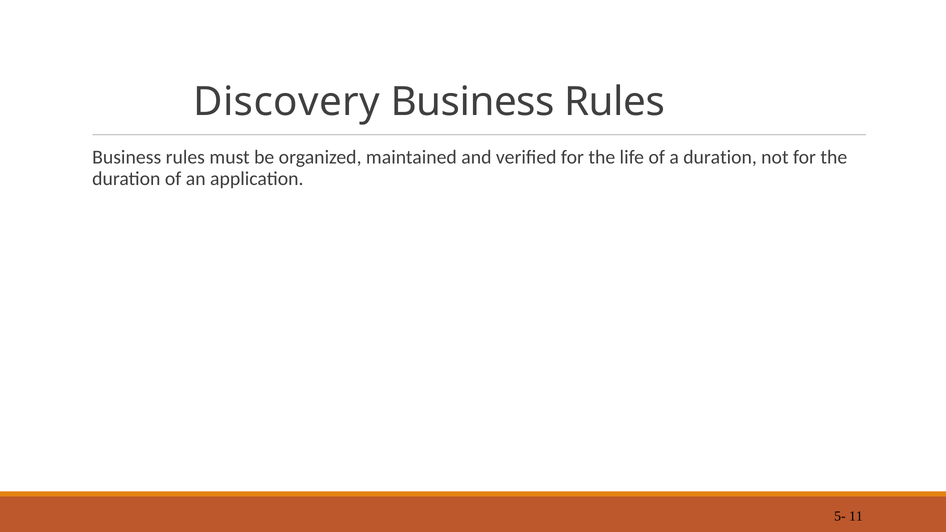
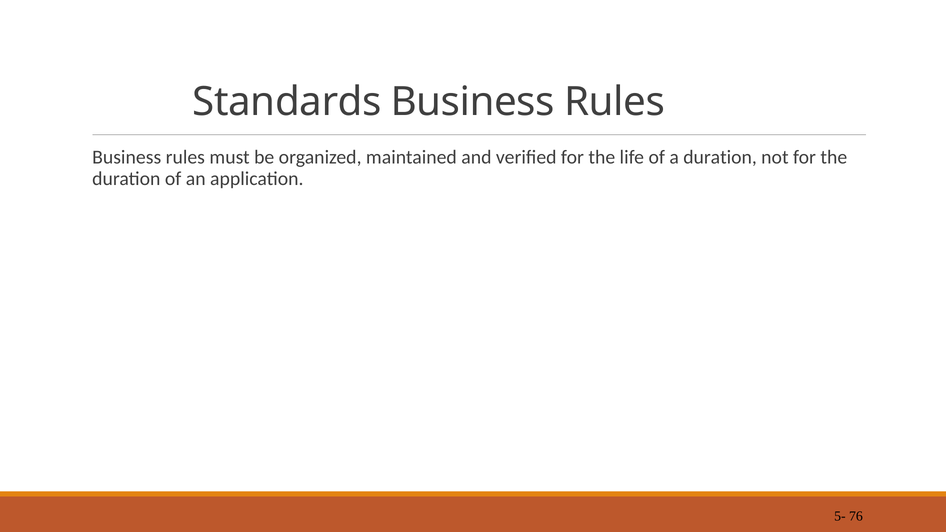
Discovery: Discovery -> Standards (287, 102)
11: 11 -> 76 (856, 516)
